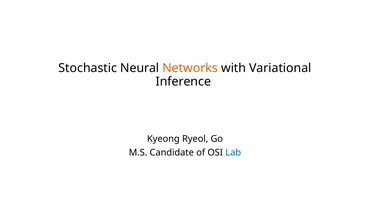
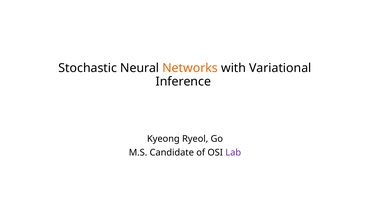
Lab colour: blue -> purple (233, 153)
